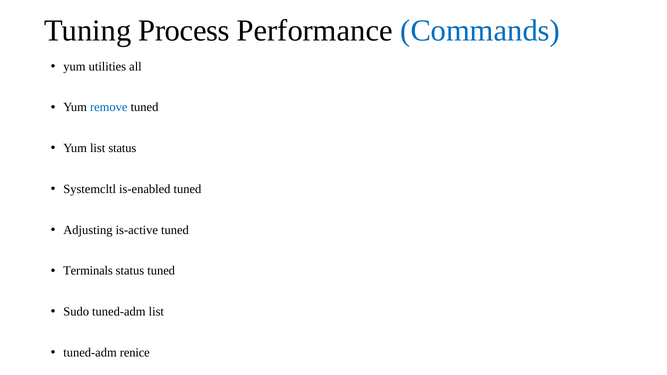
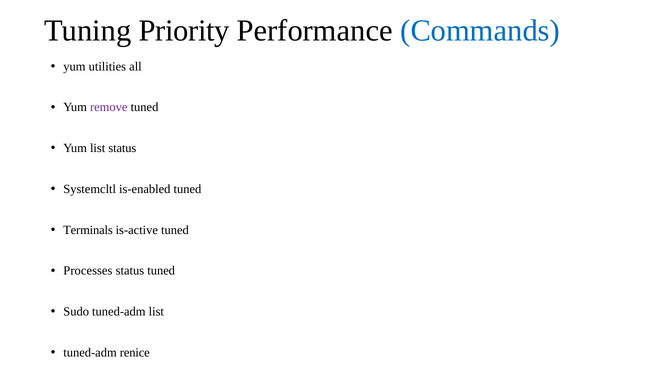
Process: Process -> Priority (184, 31)
remove colour: blue -> purple (109, 107)
Adjusting: Adjusting -> Terminals (88, 230)
Terminals: Terminals -> Processes (88, 271)
